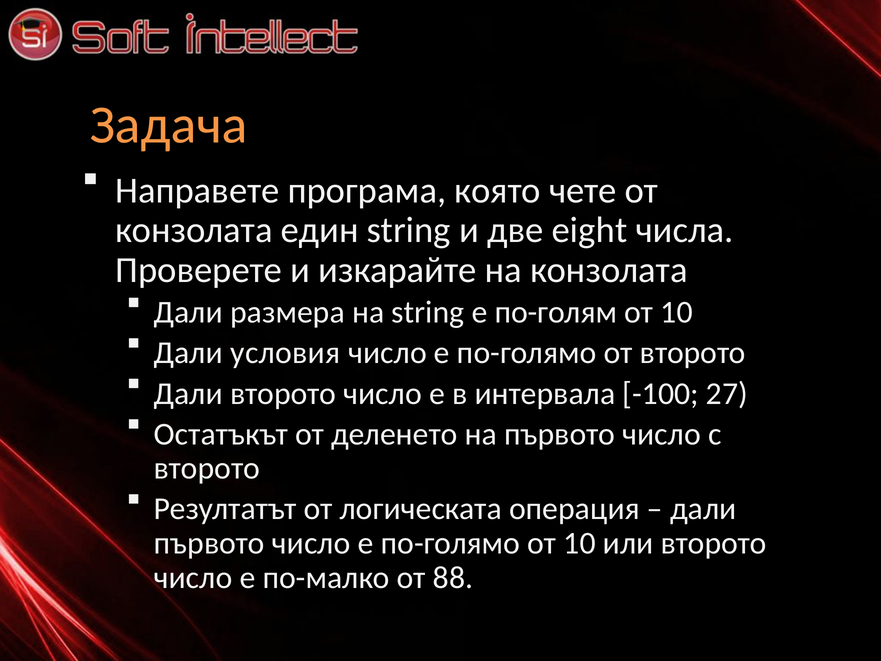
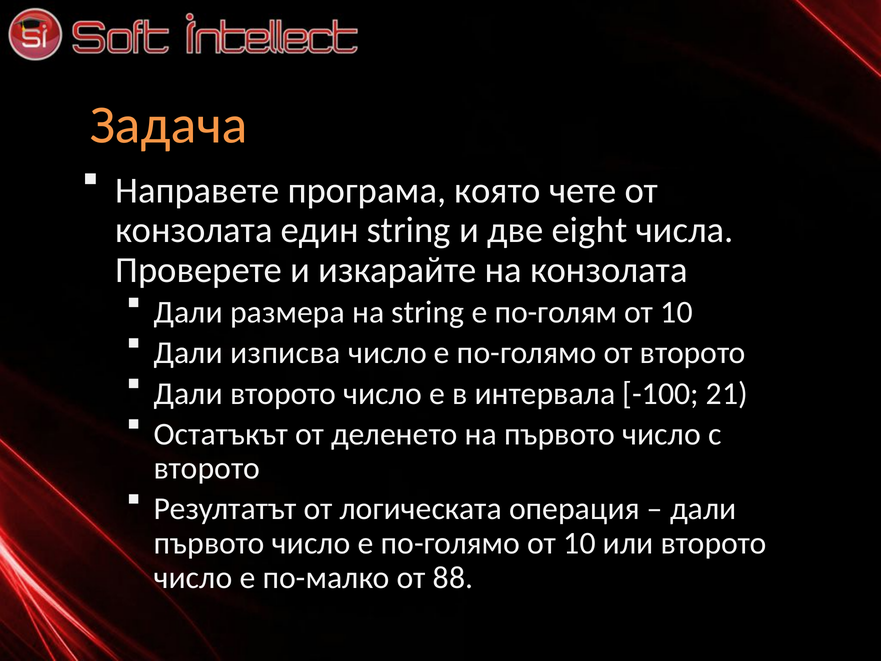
условия: условия -> изписва (285, 353)
27: 27 -> 21 (727, 393)
